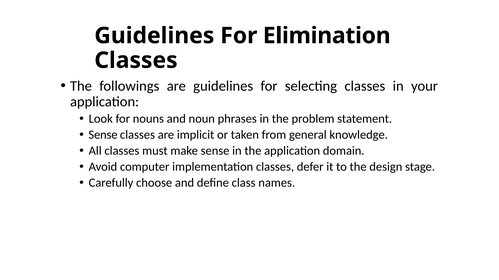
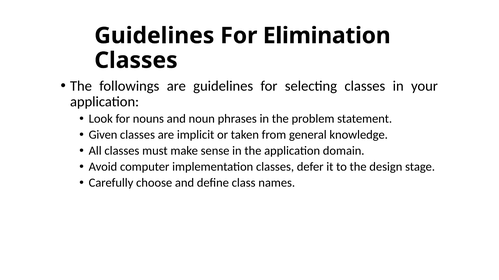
Sense: Sense -> Given (103, 135)
